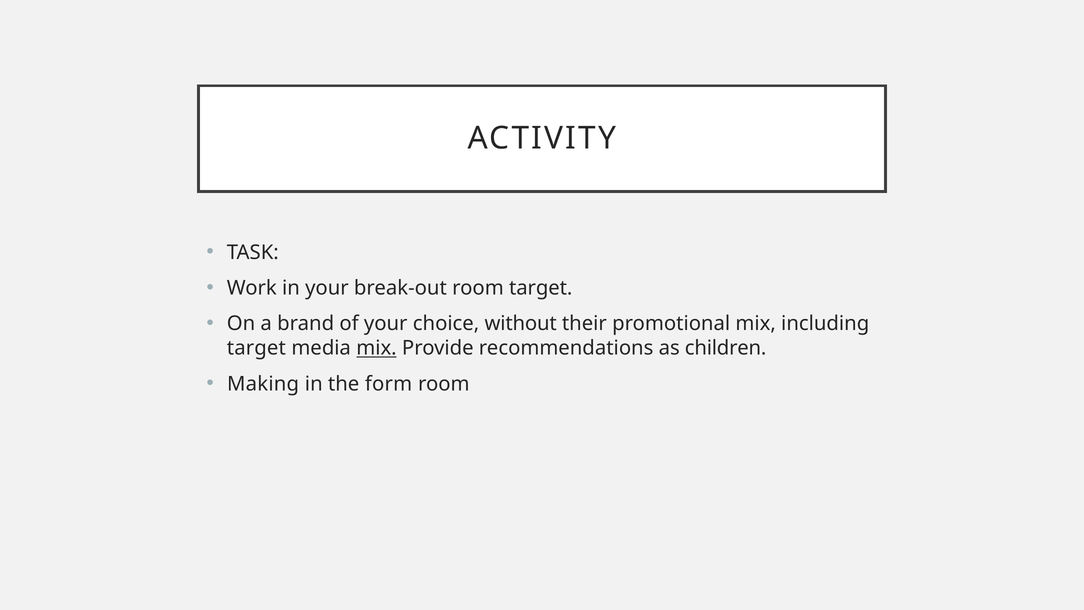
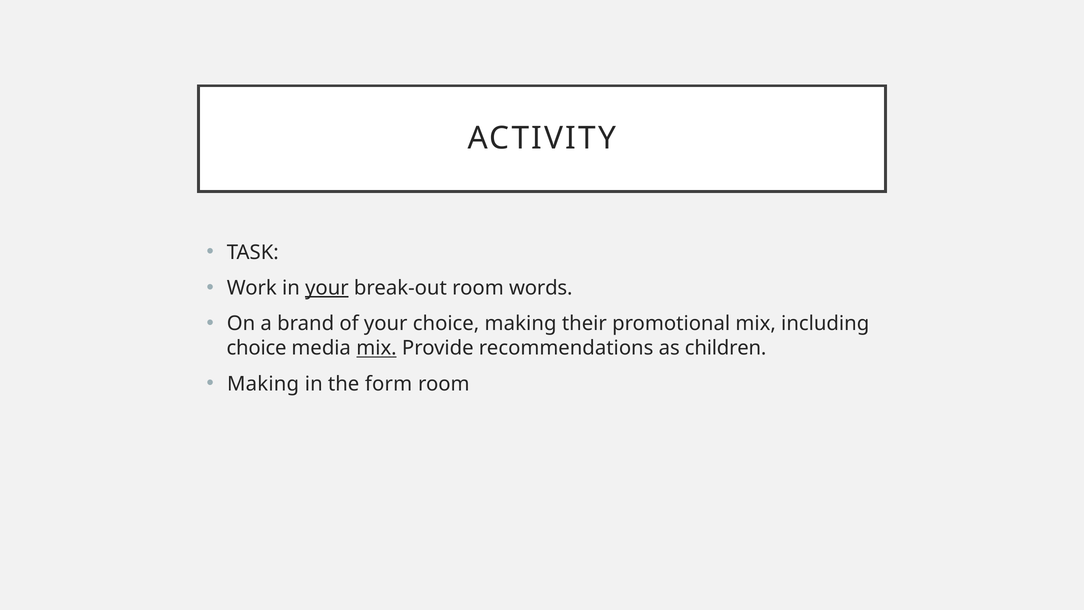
your underline: none -> present (327, 288)
room target: target -> words (541, 288)
choice without: without -> making (521, 324)
target: target -> choice (257, 348)
